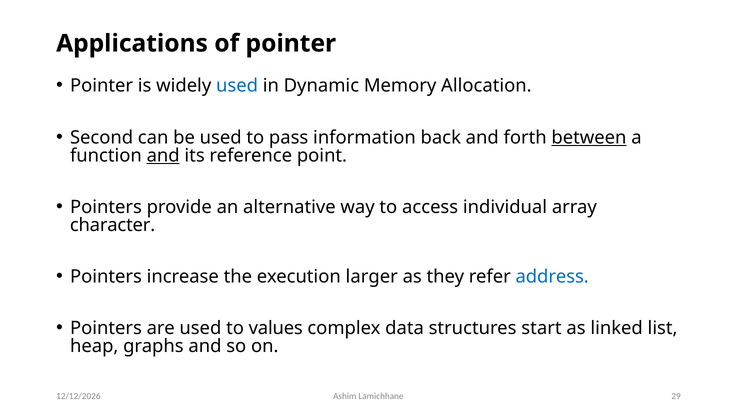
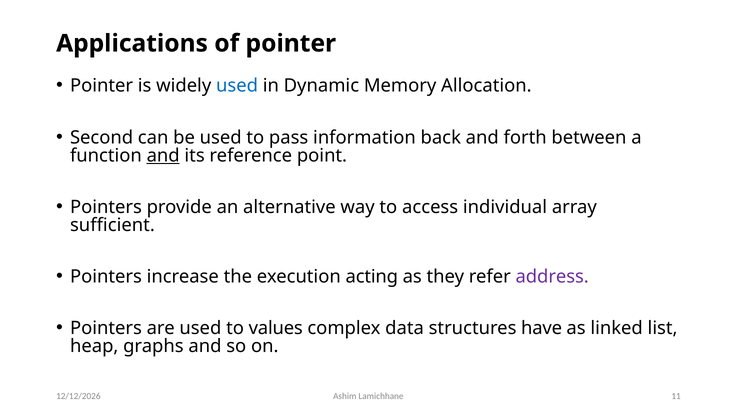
between underline: present -> none (589, 137)
character: character -> sufficient (112, 225)
larger: larger -> acting (372, 276)
address colour: blue -> purple (552, 276)
start: start -> have (542, 328)
29: 29 -> 11 (676, 396)
